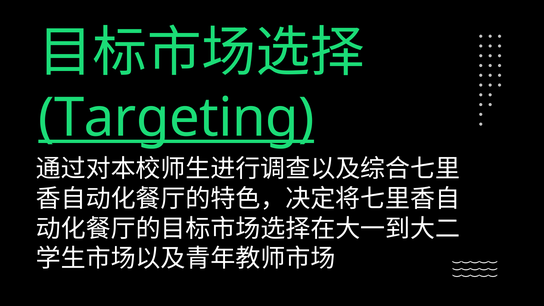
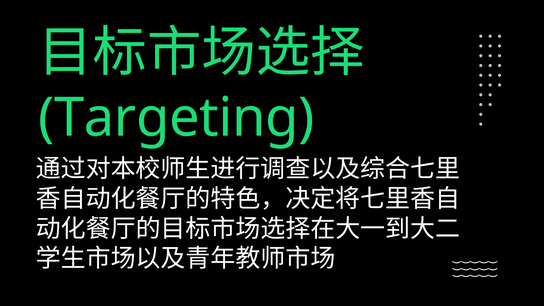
Targeting underline: present -> none (176, 118)
